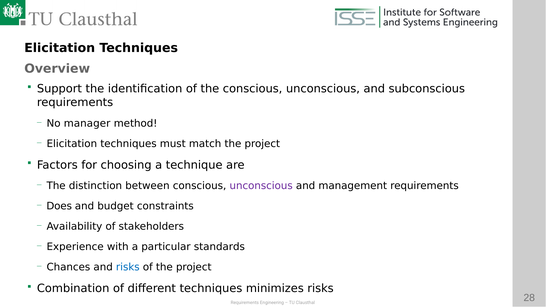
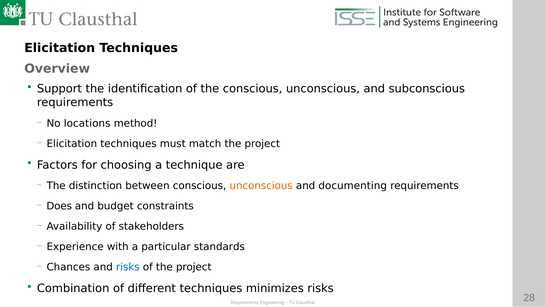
manager: manager -> locations (87, 124)
unconscious colour: purple -> orange (261, 186)
management: management -> documenting (353, 186)
